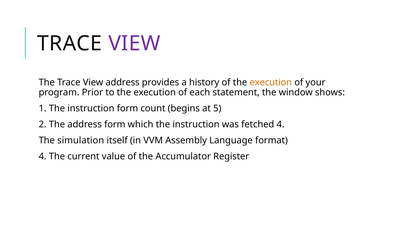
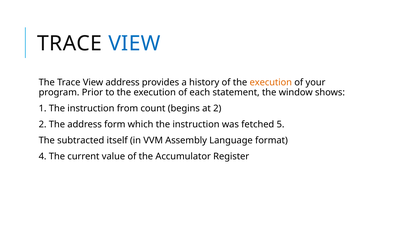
VIEW colour: purple -> blue (134, 44)
instruction form: form -> from (128, 109)
at 5: 5 -> 2 (217, 109)
fetched 4: 4 -> 5 (281, 125)
simulation: simulation -> subtracted (81, 141)
